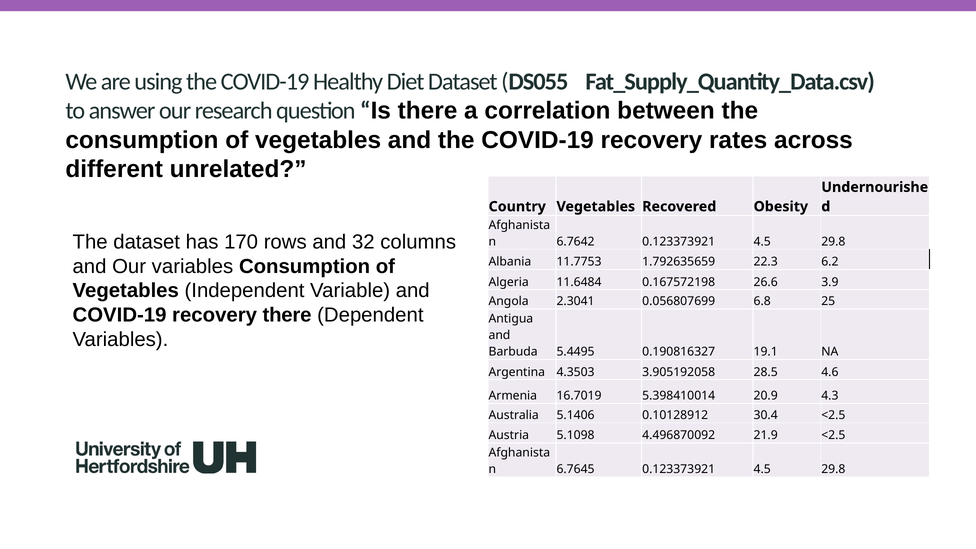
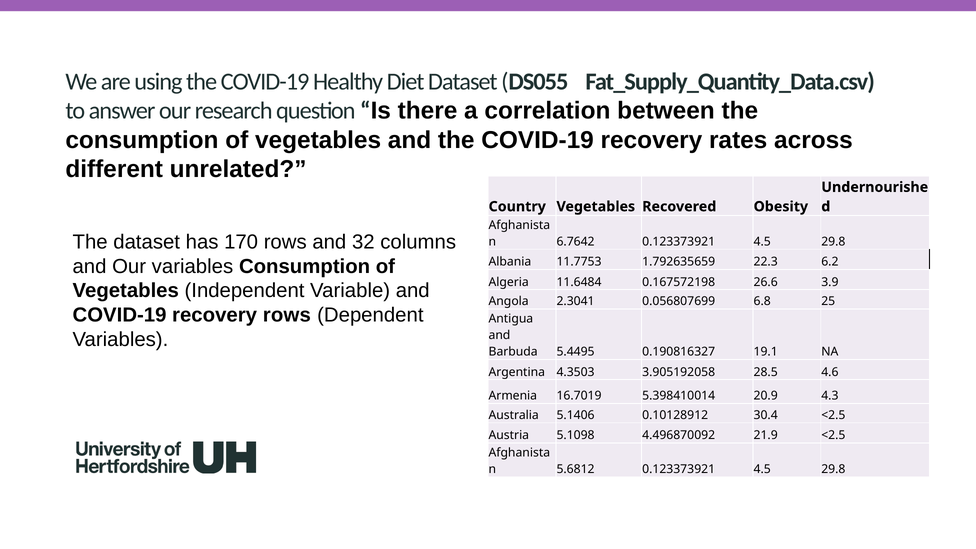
recovery there: there -> rows (287, 315)
6.7645: 6.7645 -> 5.6812 (576, 469)
